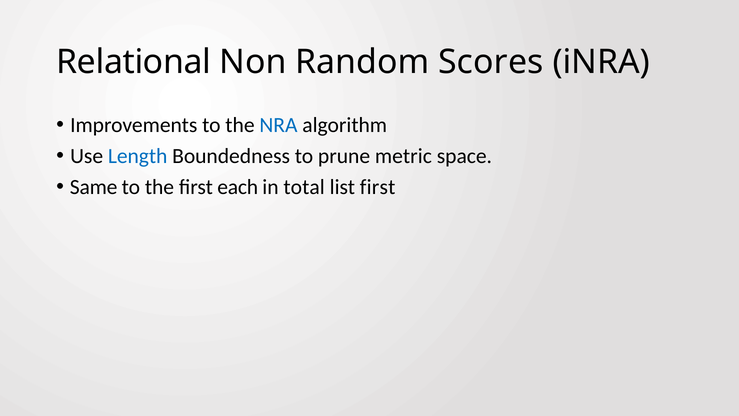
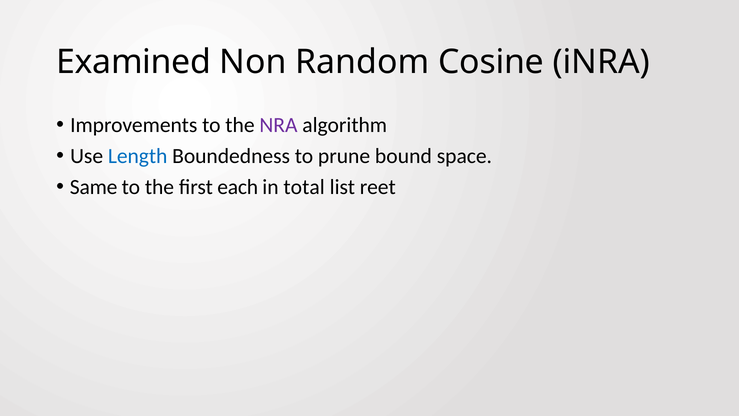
Relational: Relational -> Examined (134, 62)
Scores: Scores -> Cosine (491, 62)
NRA colour: blue -> purple (278, 125)
metric: metric -> bound (403, 156)
list first: first -> reet (378, 187)
